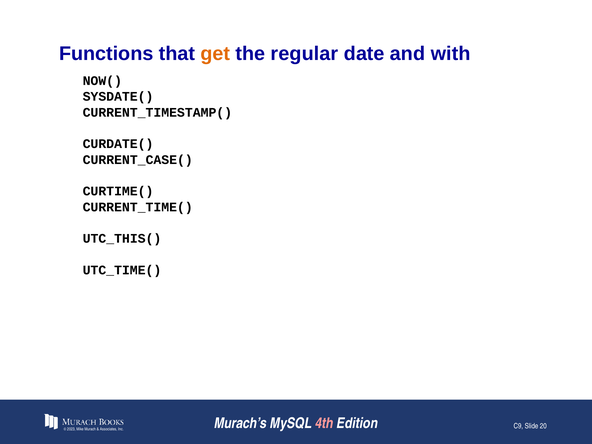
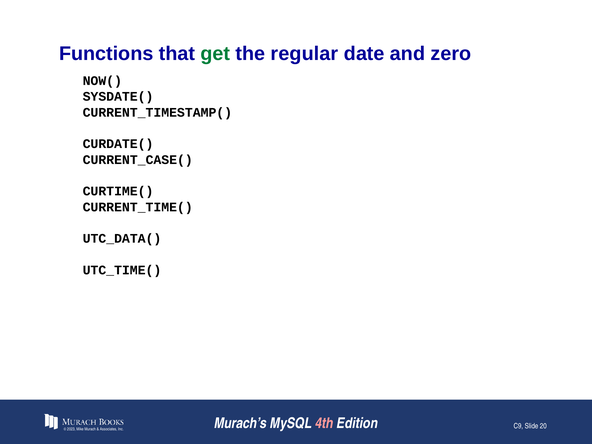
get colour: orange -> green (215, 54)
with: with -> zero (451, 54)
UTC_THIS(: UTC_THIS( -> UTC_DATA( (122, 239)
